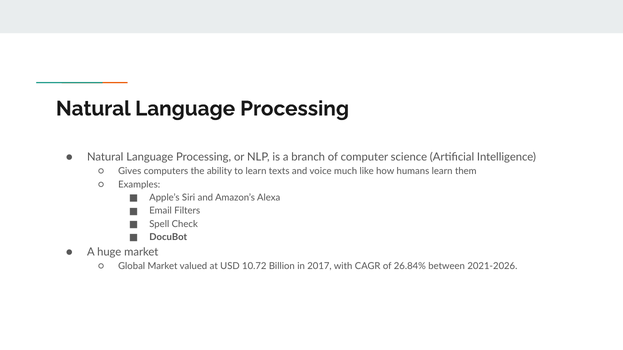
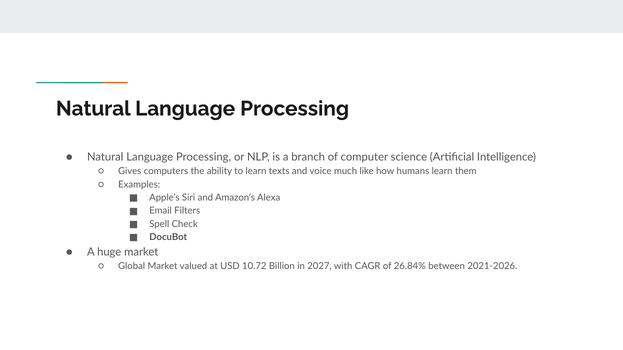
2017: 2017 -> 2027 (319, 266)
